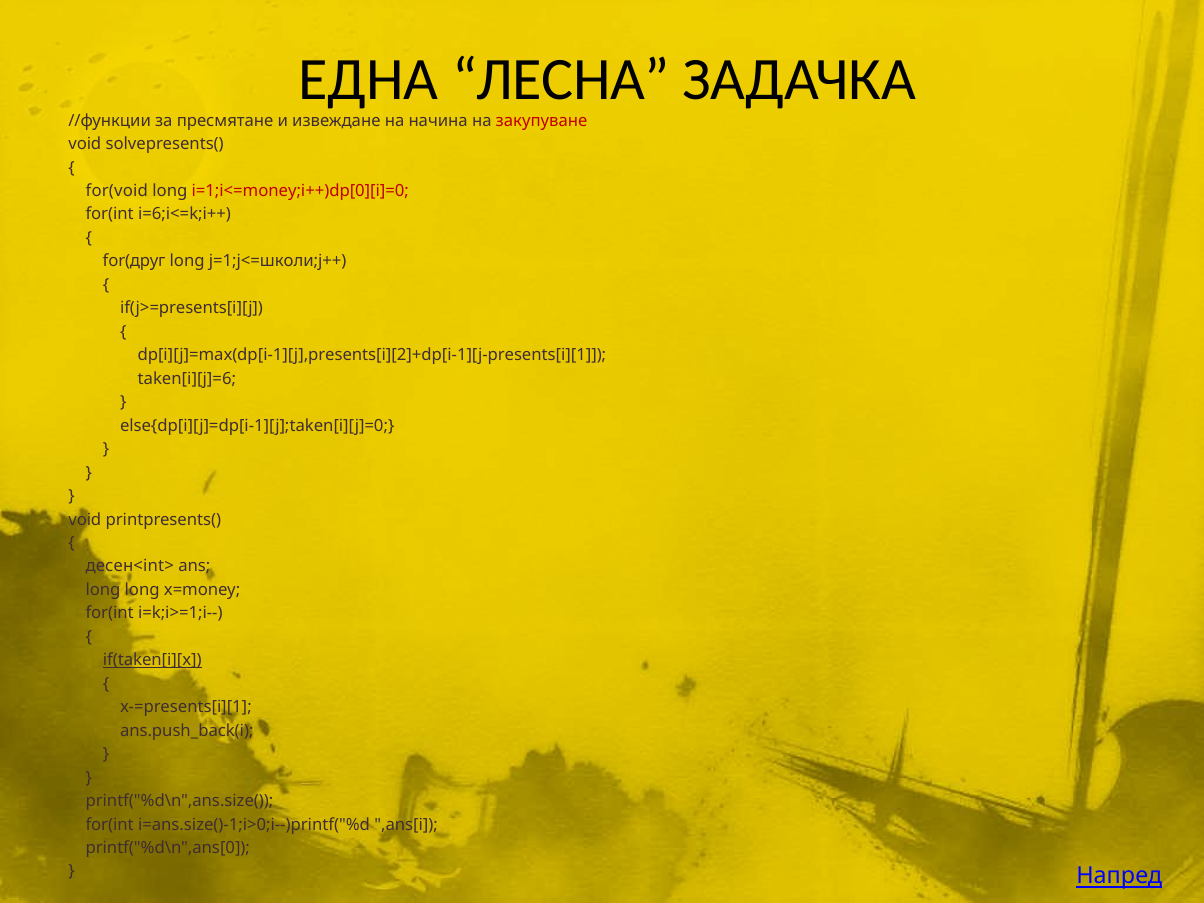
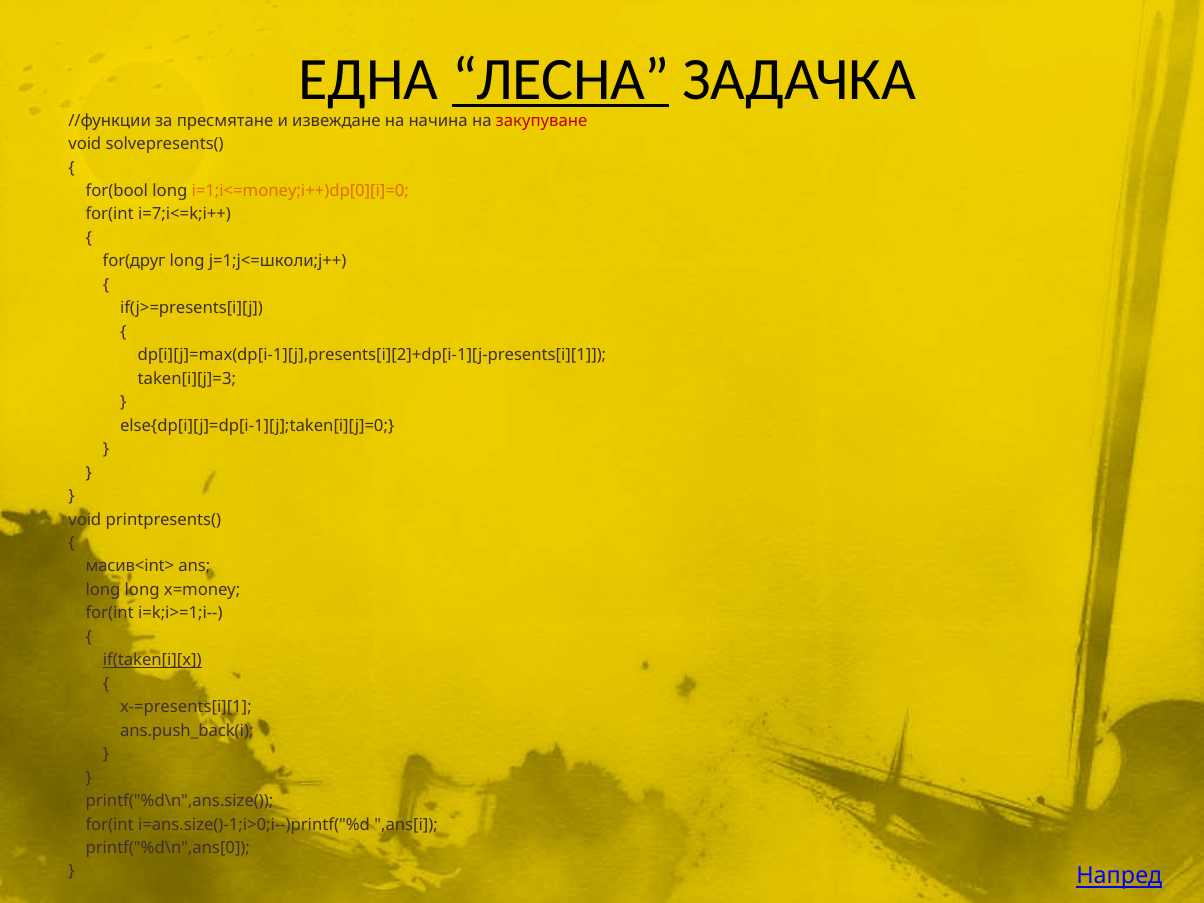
ЛЕСНА underline: none -> present (561, 79)
for(void: for(void -> for(bool (117, 191)
i=1;i<=money;i++)dp[0][i]=0 colour: red -> orange (300, 191)
i=6;i<=k;i++: i=6;i<=k;i++ -> i=7;i<=k;i++ (185, 214)
taken[i][j]=6: taken[i][j]=6 -> taken[i][j]=3 (187, 379)
десен<int>: десен<int> -> масив<int> (130, 566)
